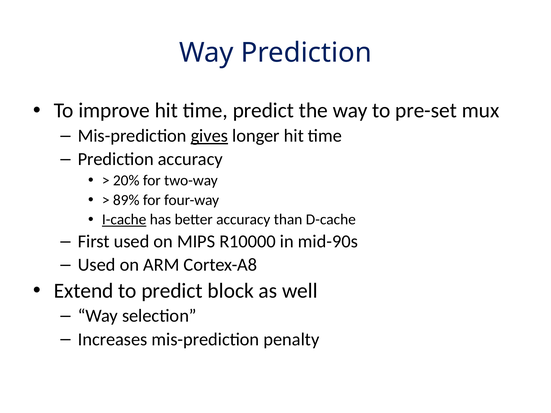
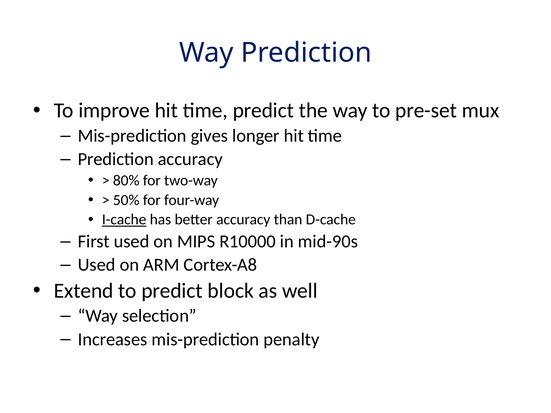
gives underline: present -> none (209, 136)
20%: 20% -> 80% (126, 181)
89%: 89% -> 50% (126, 200)
